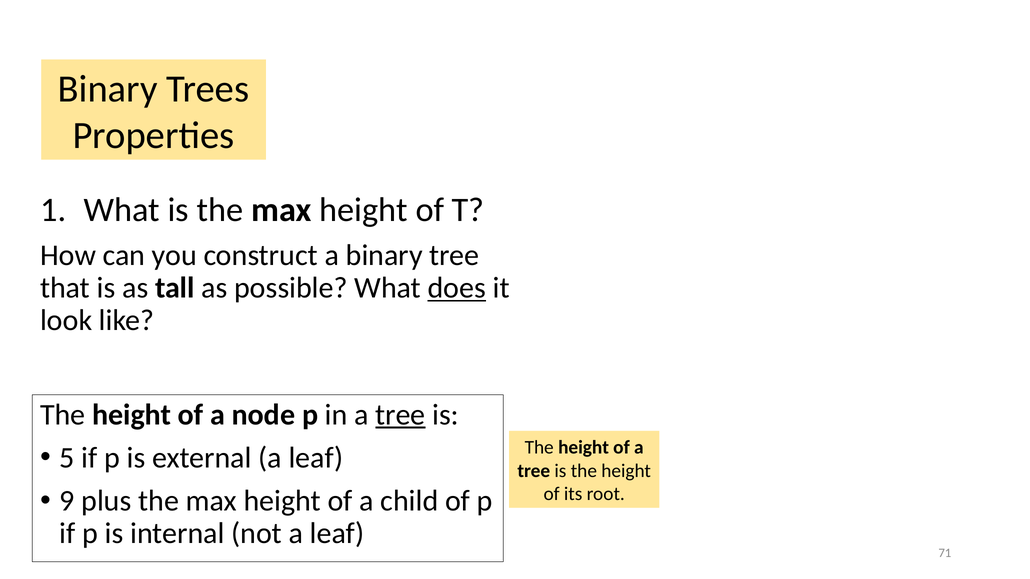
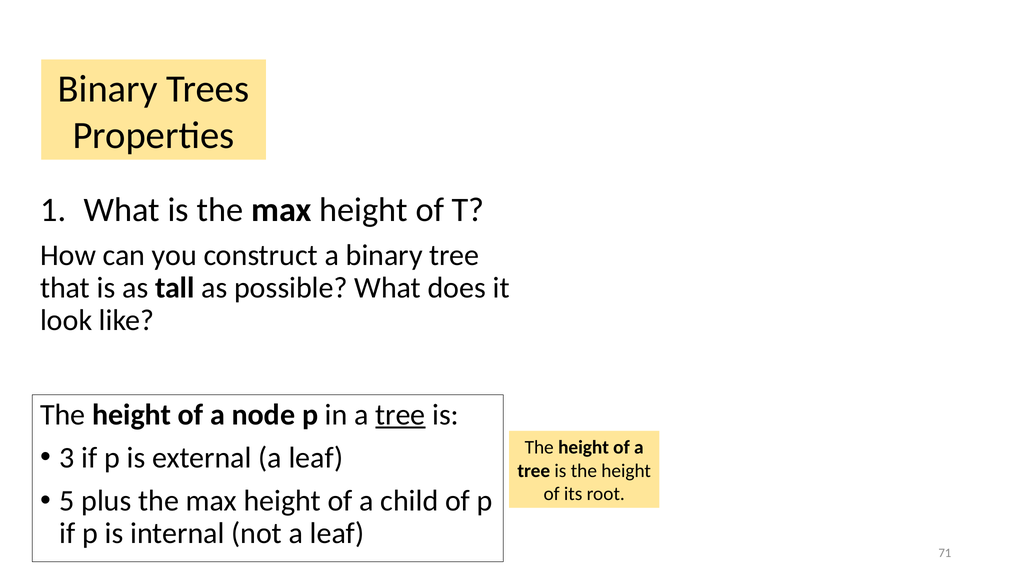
does underline: present -> none (457, 288)
5: 5 -> 3 (67, 458)
9: 9 -> 5 (67, 501)
